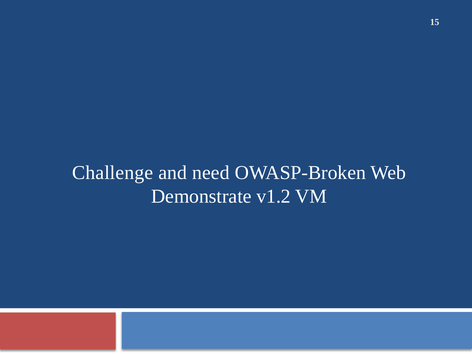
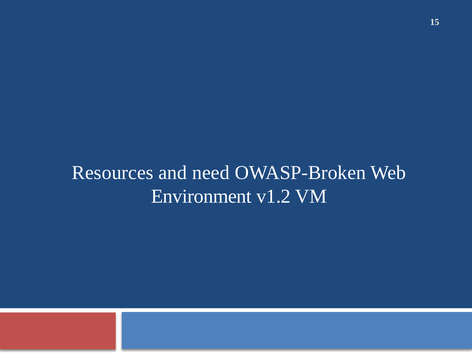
Challenge: Challenge -> Resources (113, 173)
Demonstrate: Demonstrate -> Environment (201, 196)
